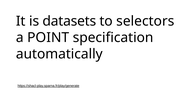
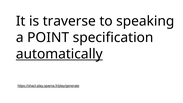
datasets: datasets -> traverse (69, 21)
selectors: selectors -> speaking (145, 21)
automatically underline: none -> present (59, 54)
